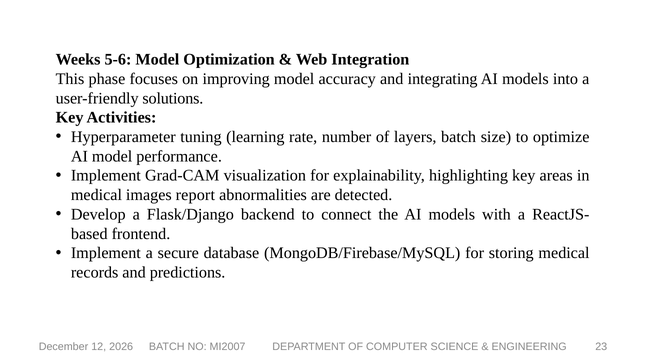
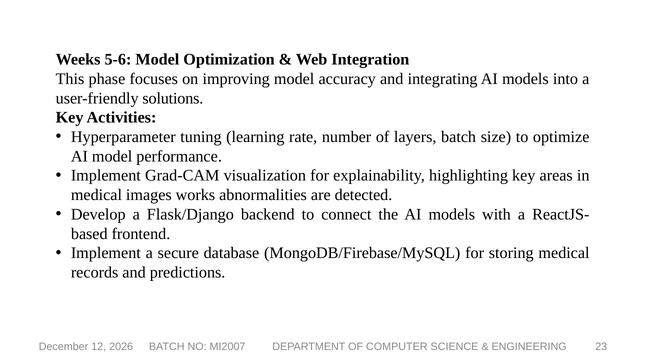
report: report -> works (195, 195)
